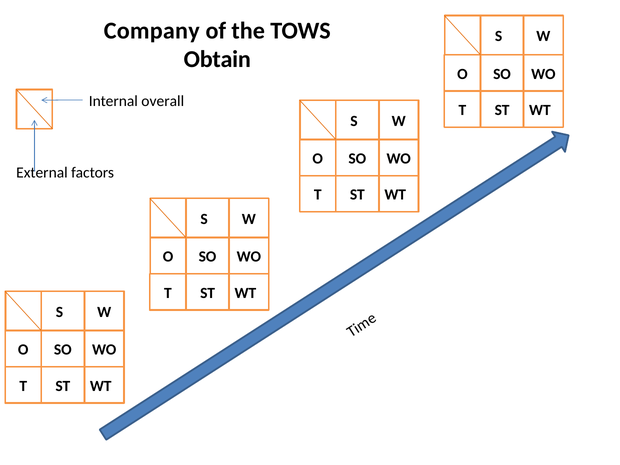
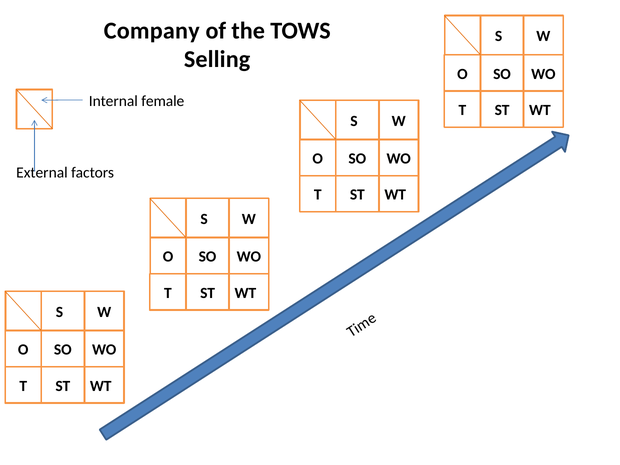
Obtain: Obtain -> Selling (217, 60)
overall: overall -> female (163, 101)
